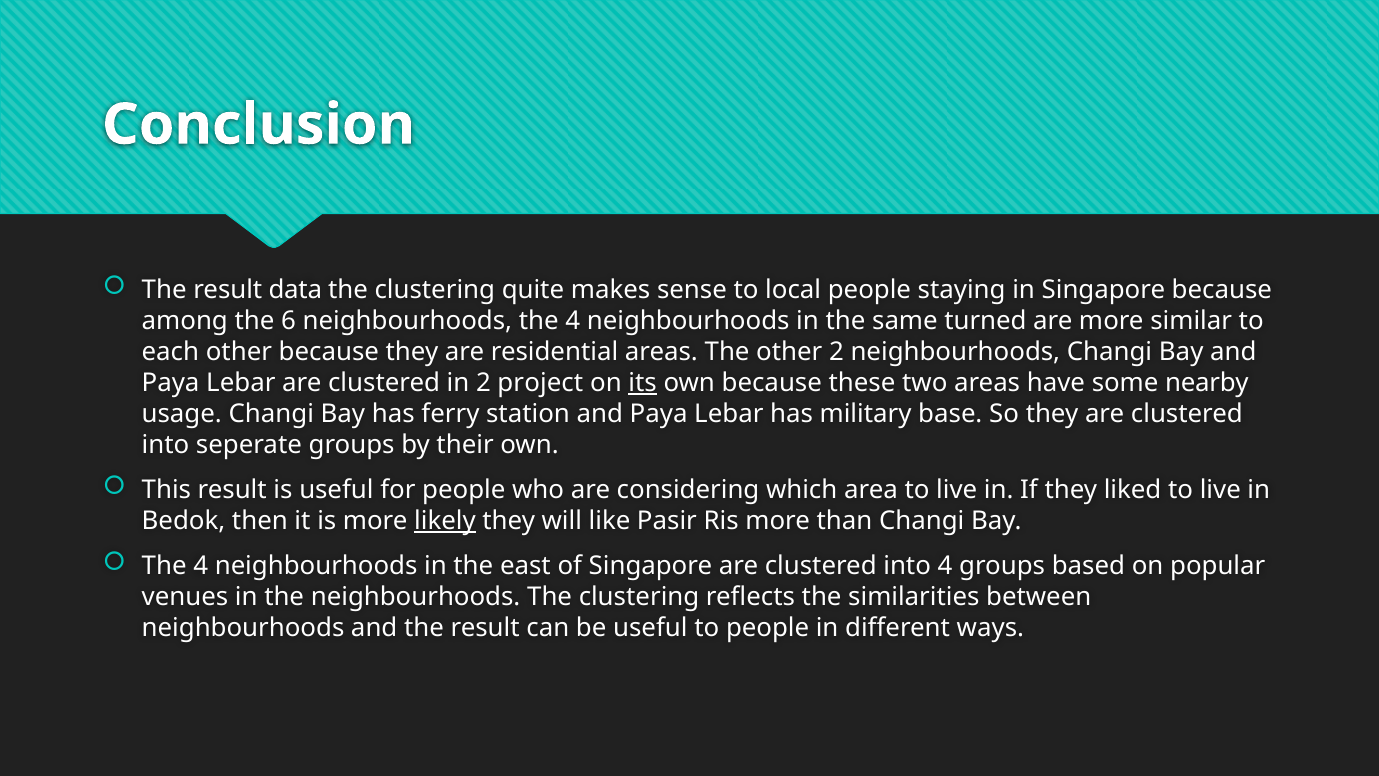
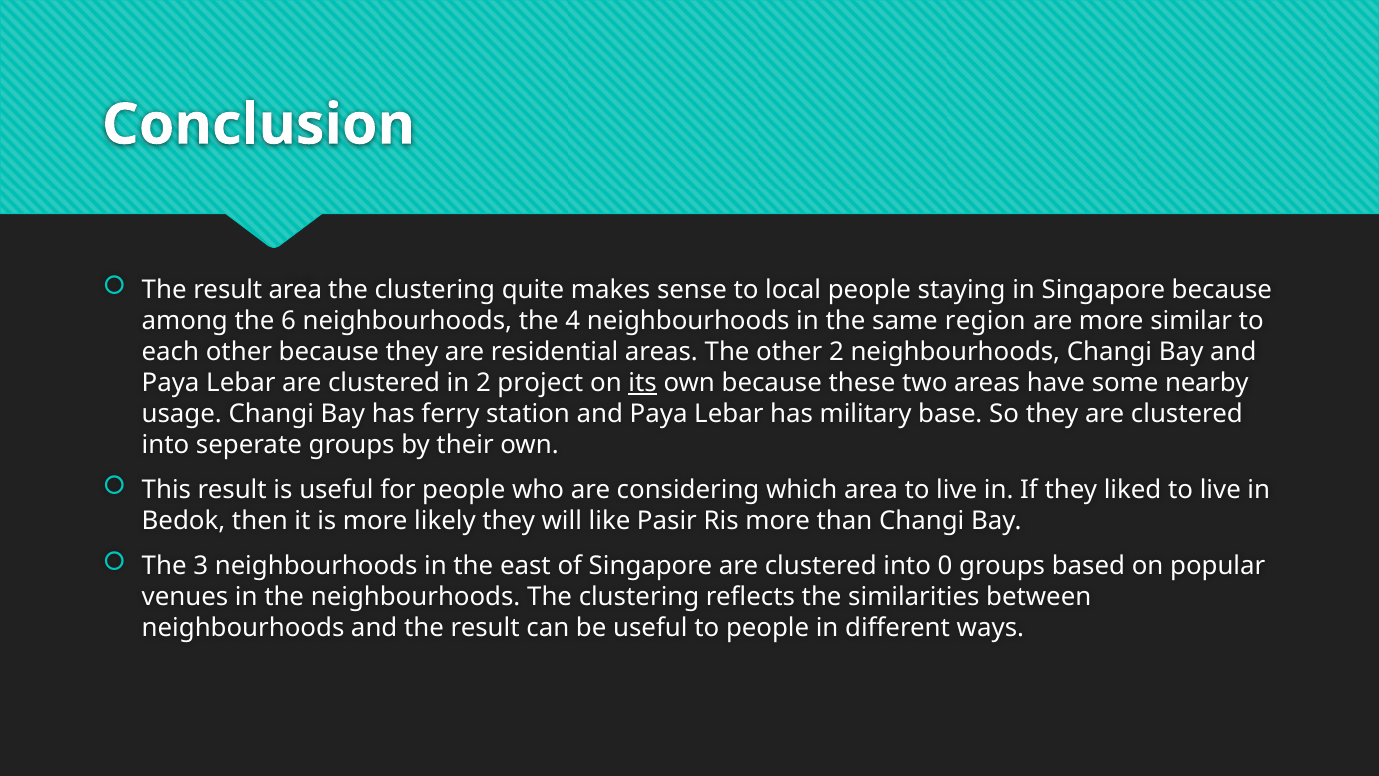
result data: data -> area (295, 290)
turned: turned -> region (985, 321)
likely underline: present -> none (445, 521)
4: 4 -> 3 (201, 566)
into 4: 4 -> 0 (945, 566)
